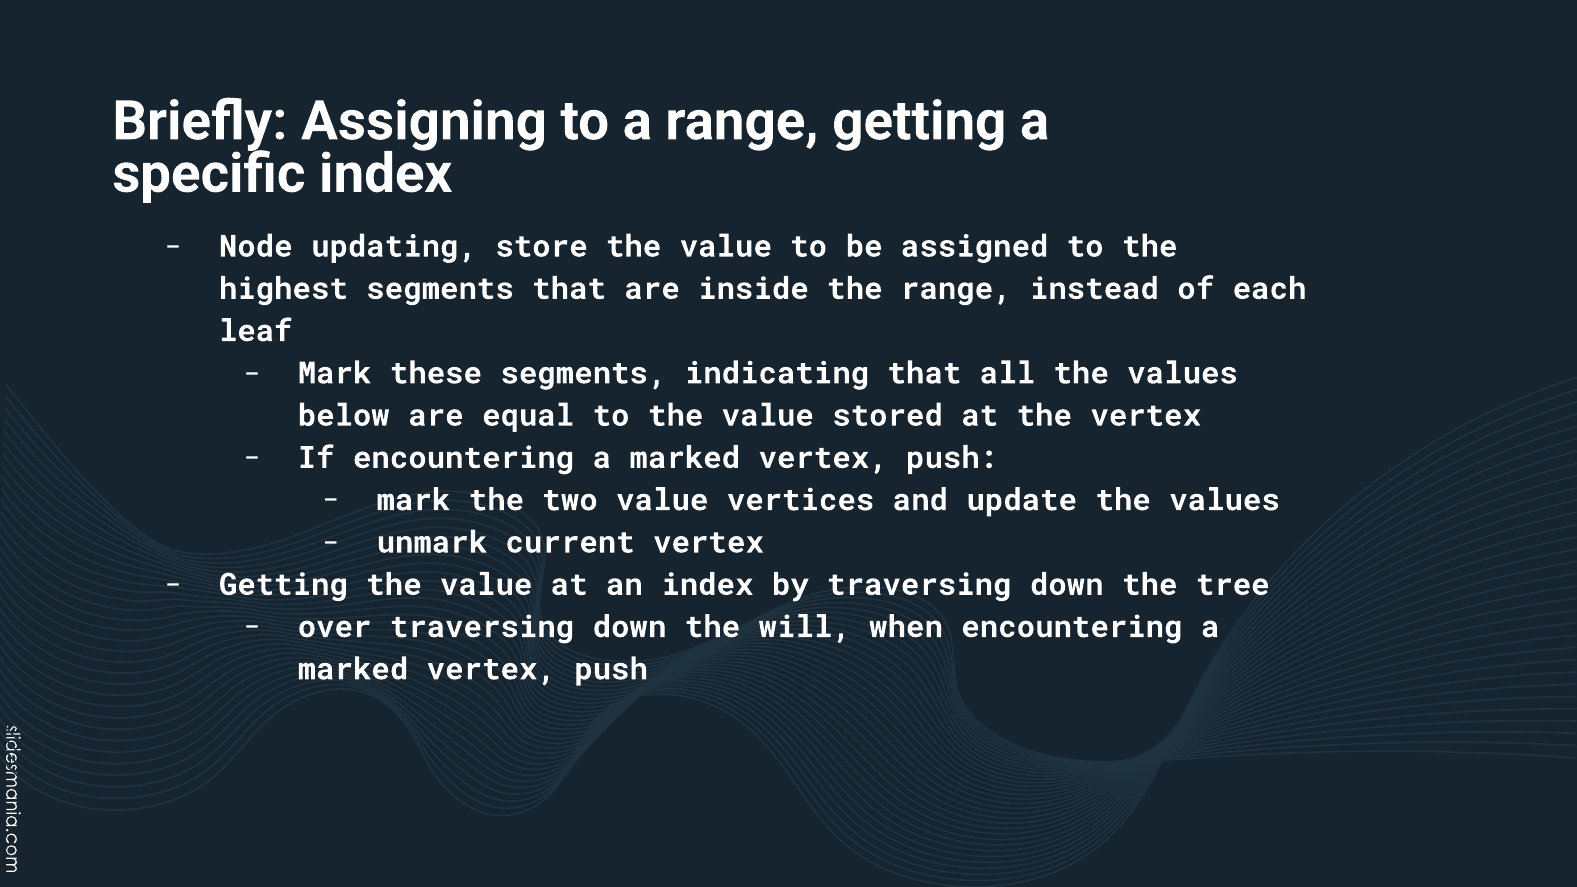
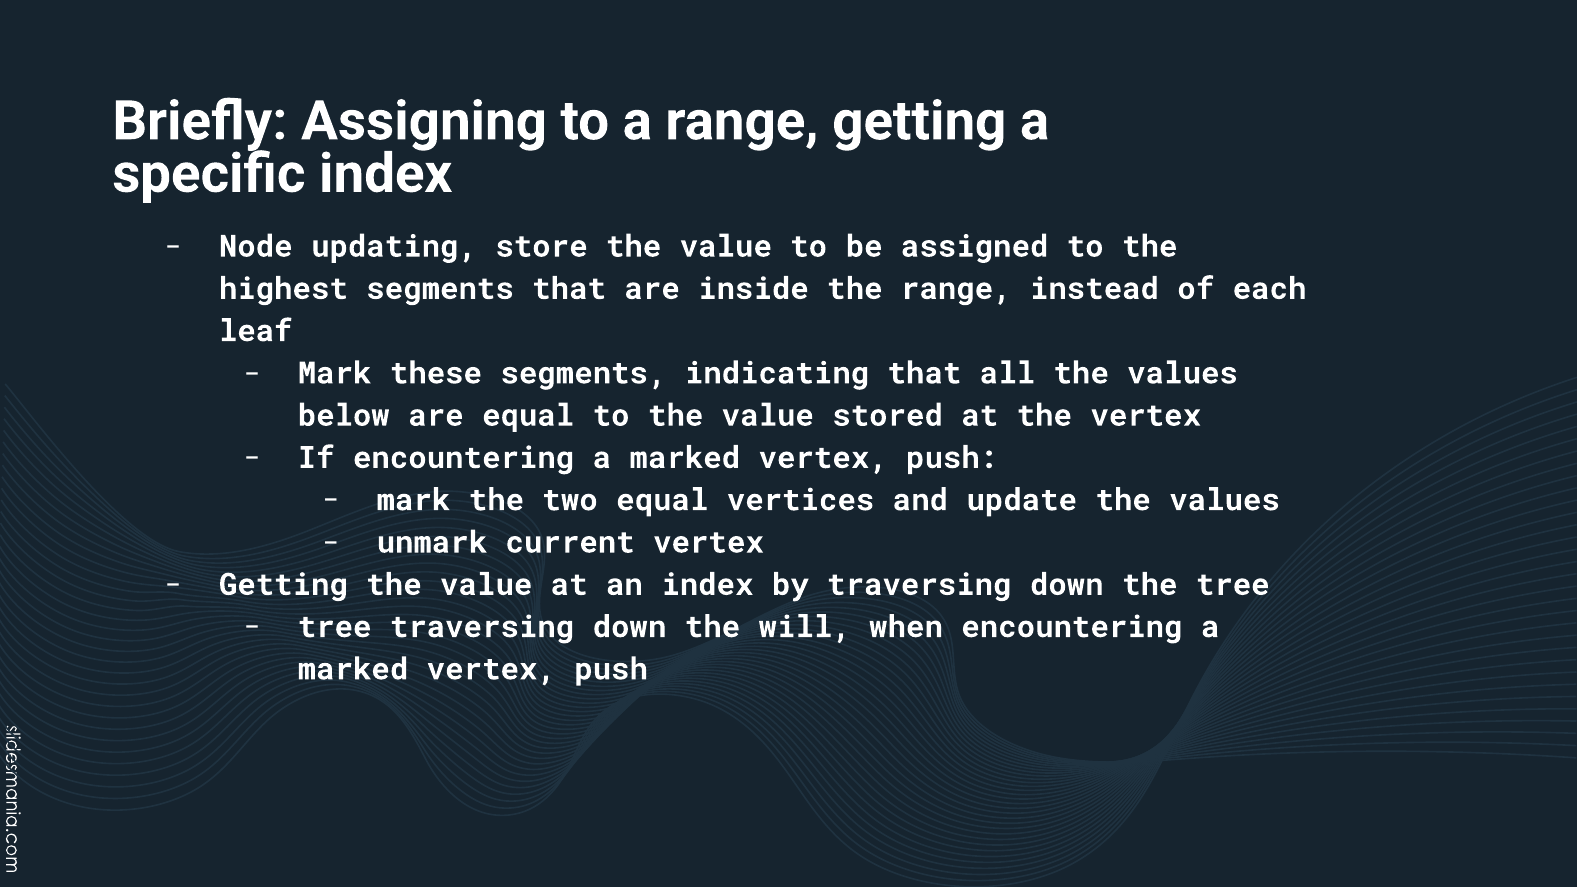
two value: value -> equal (662, 500)
over: over -> tree (335, 627)
